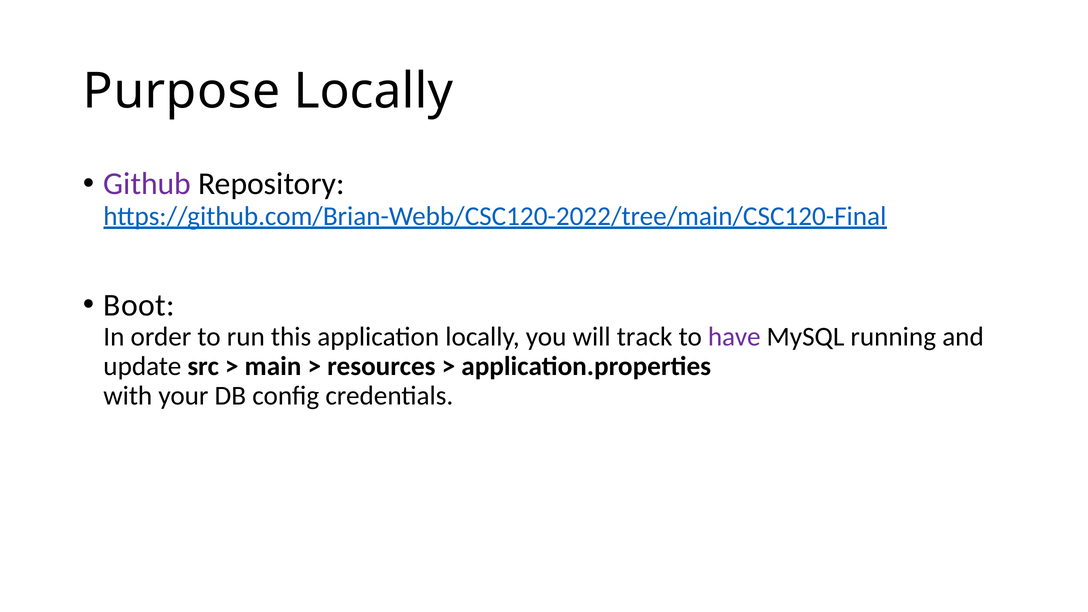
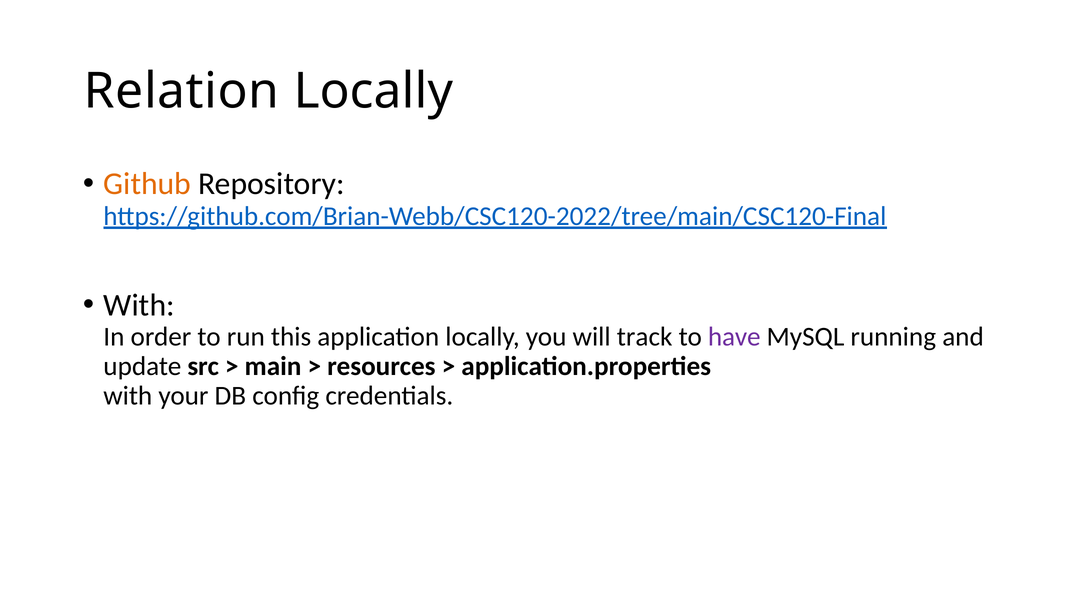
Purpose: Purpose -> Relation (182, 91)
Github colour: purple -> orange (147, 184)
Boot: Boot -> With (139, 305)
